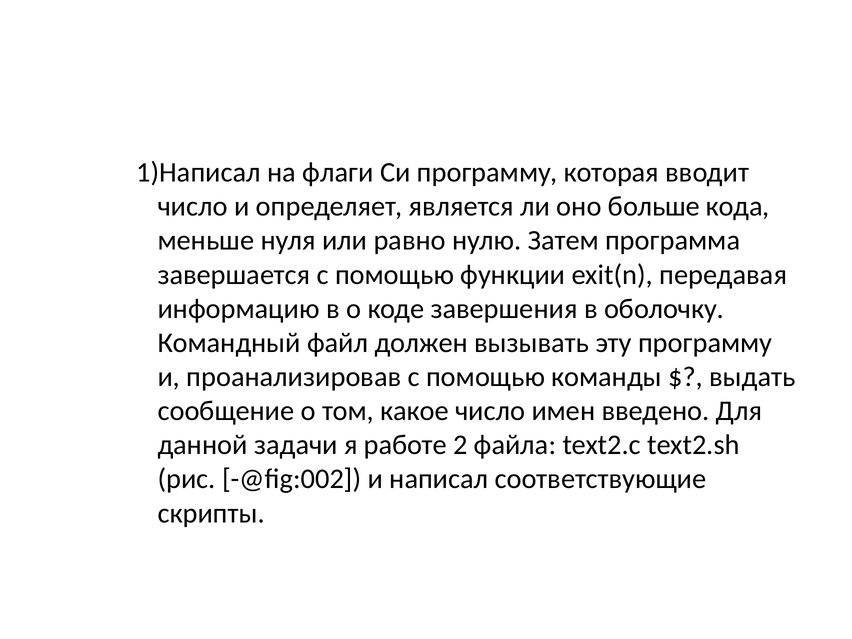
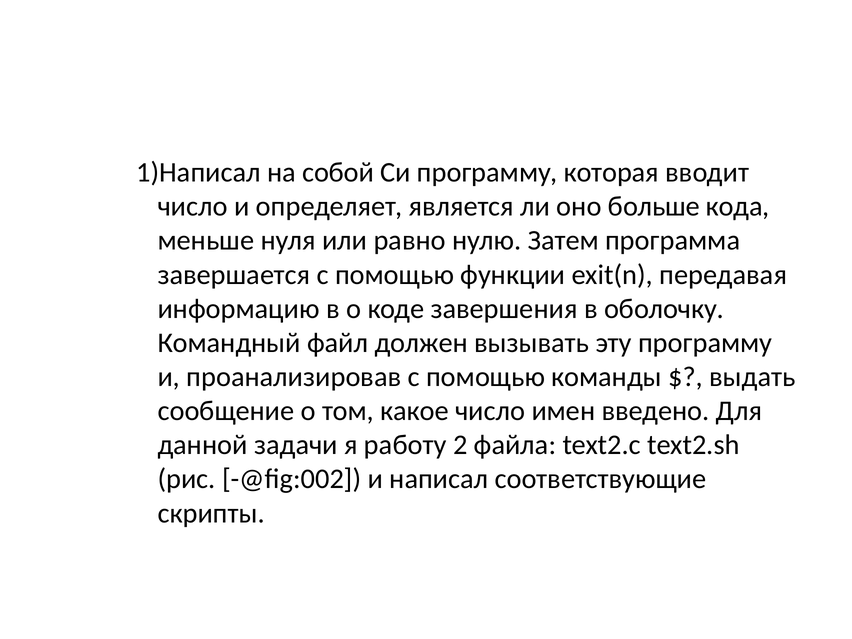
флаги: флаги -> собой (338, 172)
работе: работе -> работу (405, 445)
